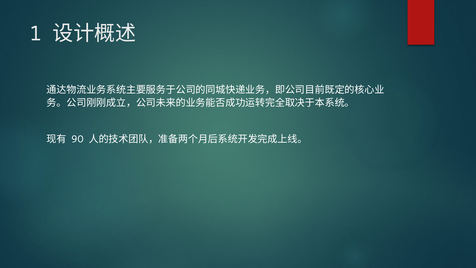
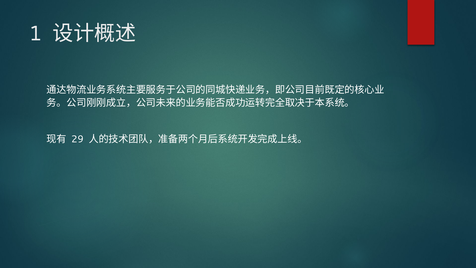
90: 90 -> 29 (77, 139)
